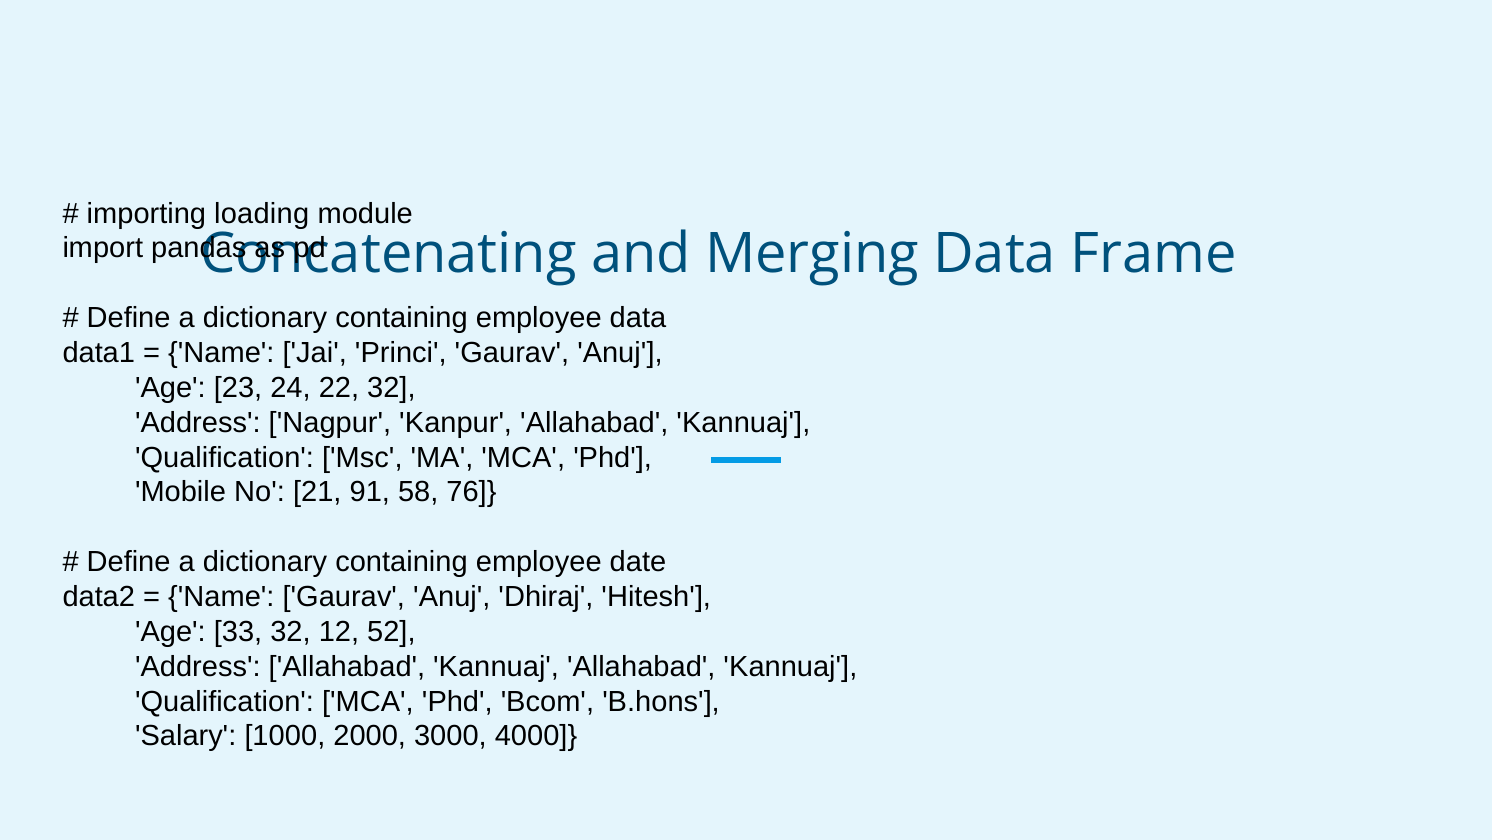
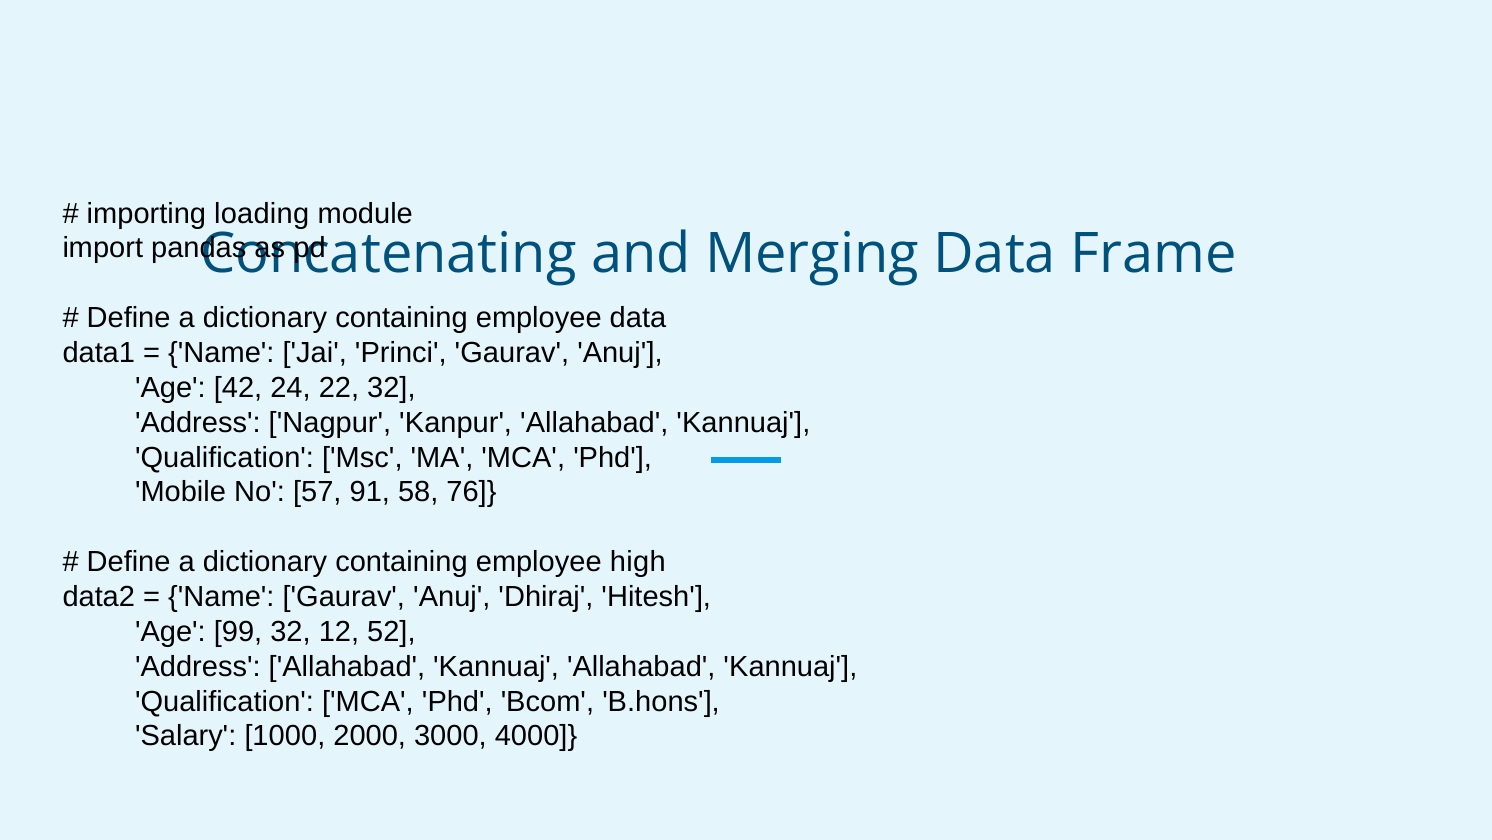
23: 23 -> 42 (238, 387)
21: 21 -> 57 (317, 492)
date: date -> high (638, 562)
33: 33 -> 99 (238, 631)
